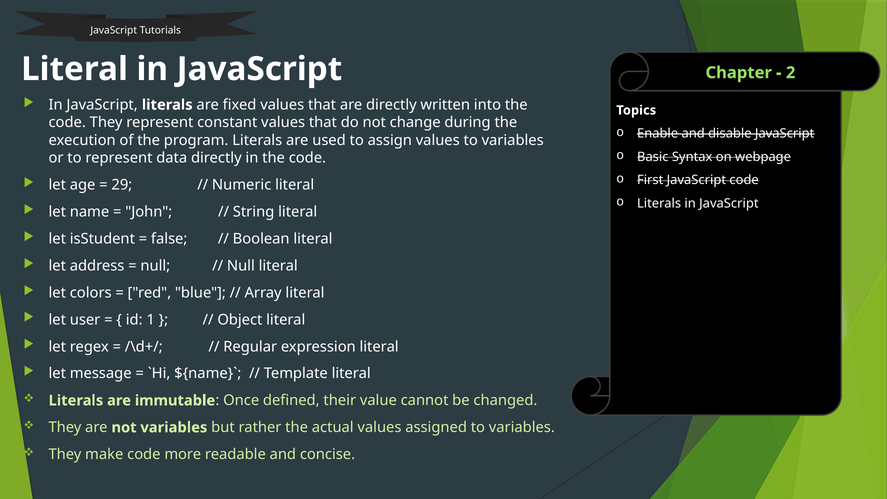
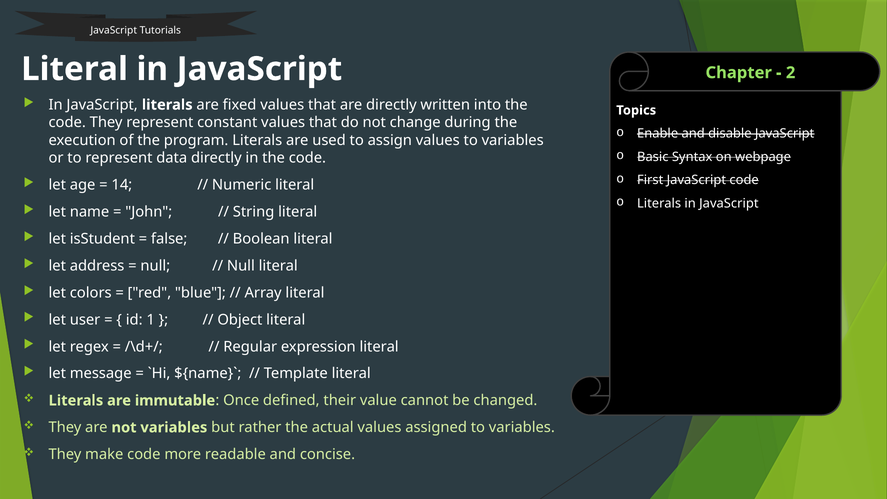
29: 29 -> 14 (122, 185)
